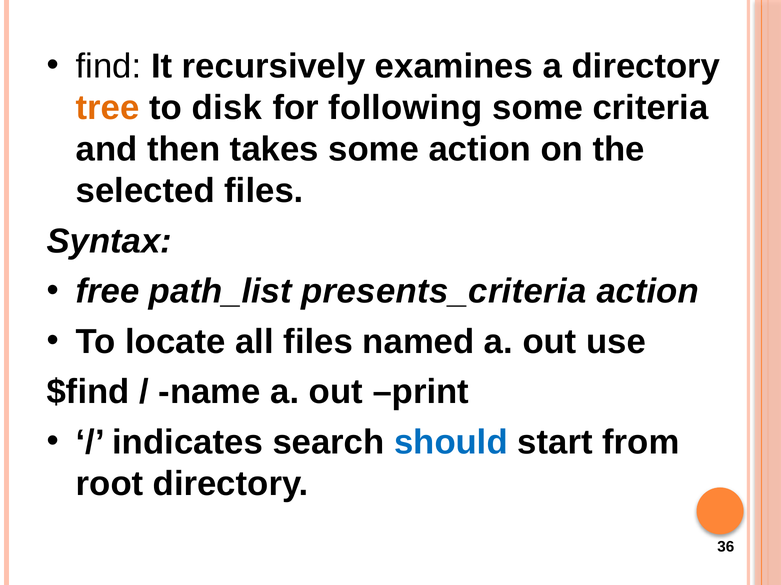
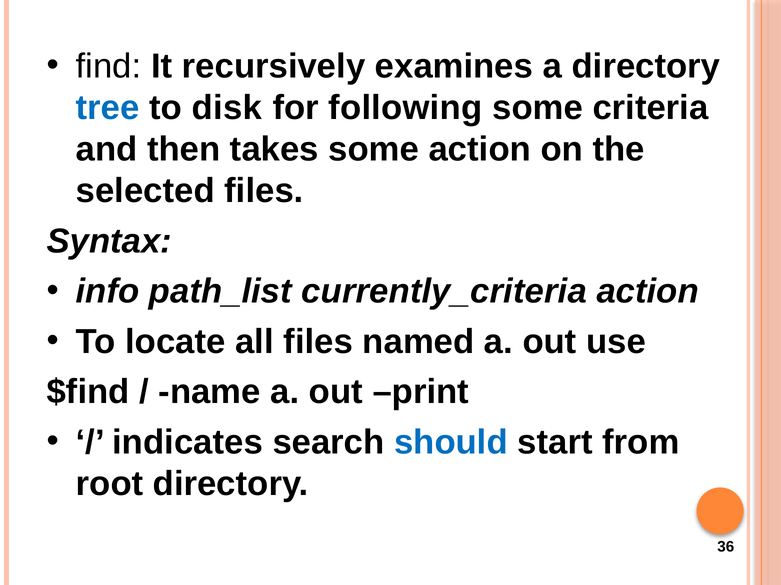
tree colour: orange -> blue (108, 108)
free: free -> info (108, 292)
presents_criteria: presents_criteria -> currently_criteria (444, 292)
